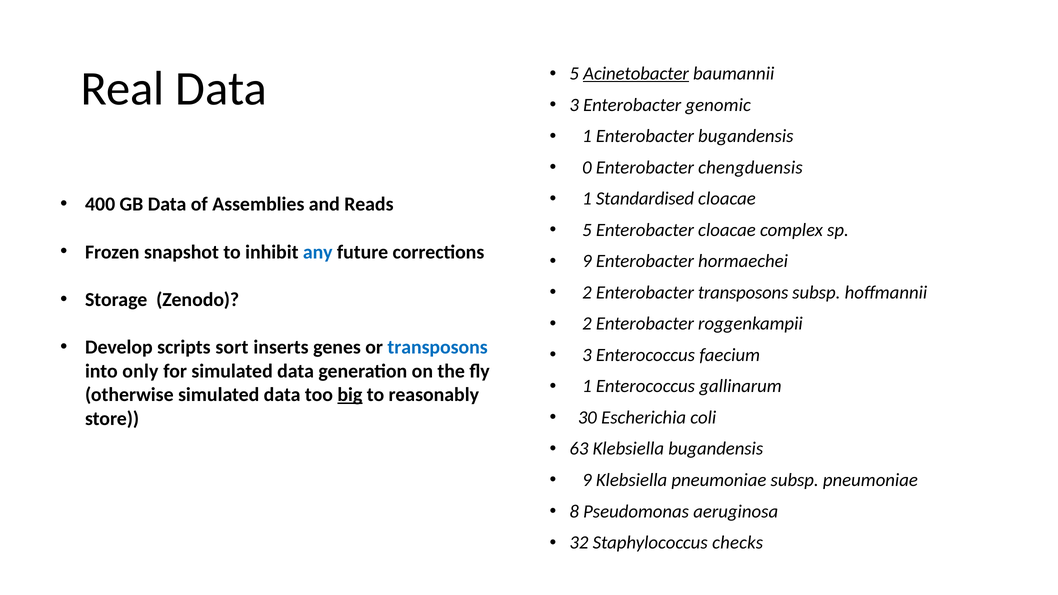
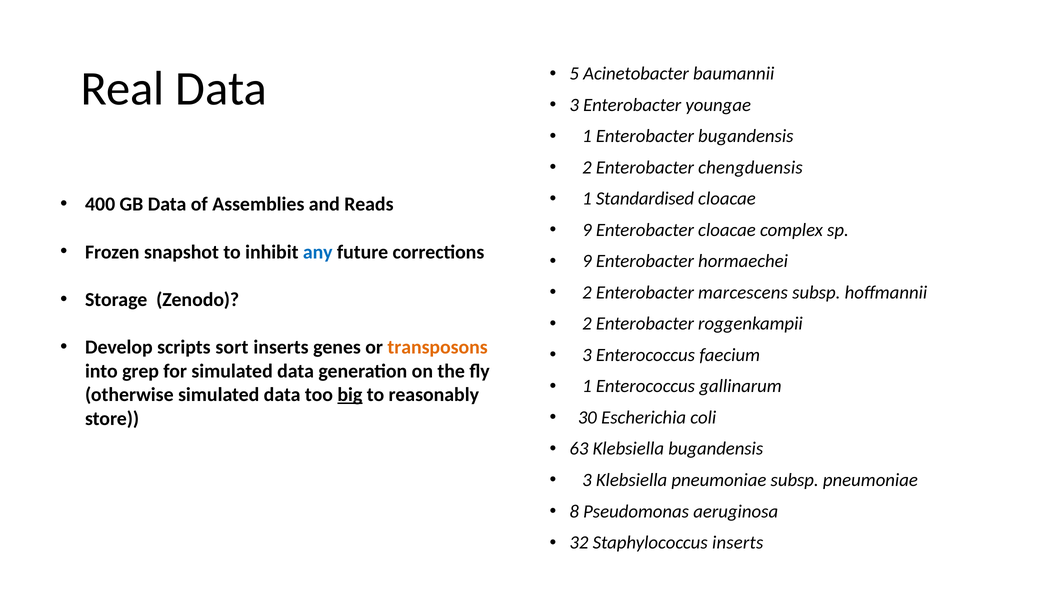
Acinetobacter underline: present -> none (636, 74)
genomic: genomic -> youngae (718, 105)
0: 0 -> 2 (587, 167)
5: 5 -> 9 (587, 230)
Enterobacter transposons: transposons -> marcescens (743, 293)
transposons colour: blue -> orange (438, 347)
only: only -> grep (141, 371)
9: 9 -> 3 (587, 480)
Staphylococcus checks: checks -> inserts (738, 543)
